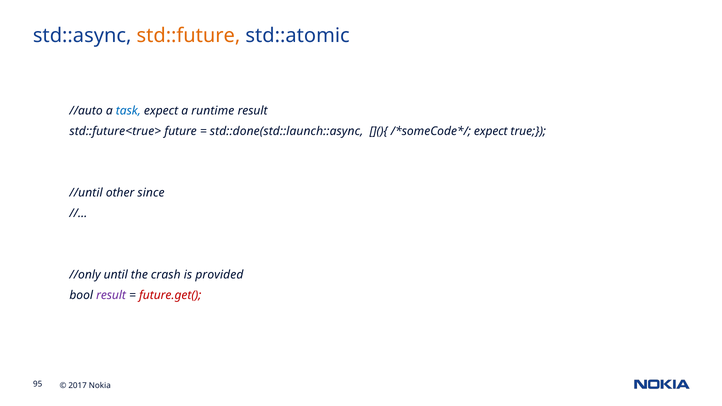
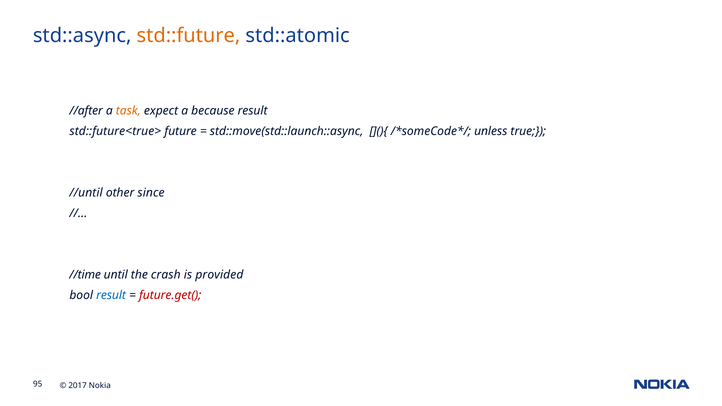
//auto: //auto -> //after (86, 111)
task colour: blue -> orange (128, 111)
runtime: runtime -> because (213, 111)
std::done(std::launch::async: std::done(std::launch::async -> std::move(std::launch::async (287, 132)
expect: expect -> unless (491, 132)
//only: //only -> //time (85, 275)
result colour: purple -> blue (111, 295)
